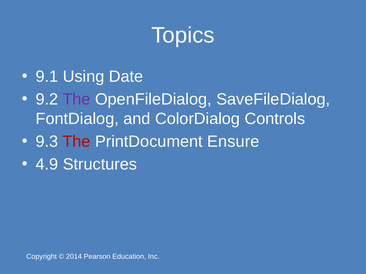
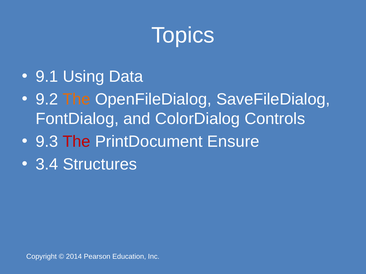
Date: Date -> Data (126, 77)
The colour: purple -> orange (77, 100)
4.9: 4.9 -> 3.4 (47, 165)
